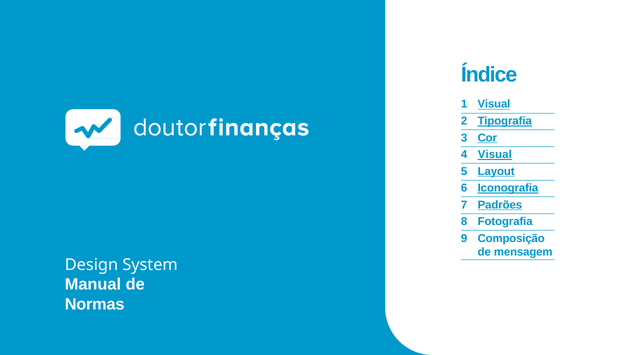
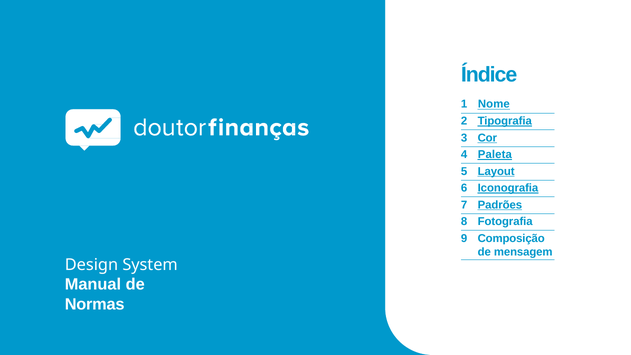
Visual: Visual -> Nome (494, 104)
Visual: Visual -> Paleta (495, 154)
